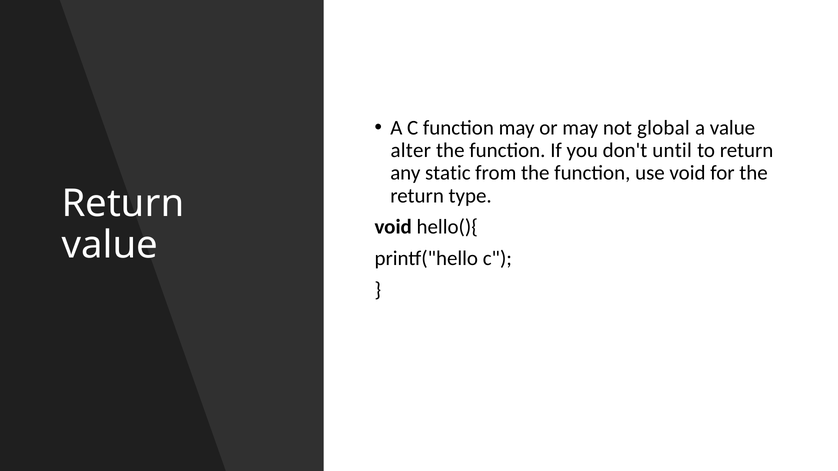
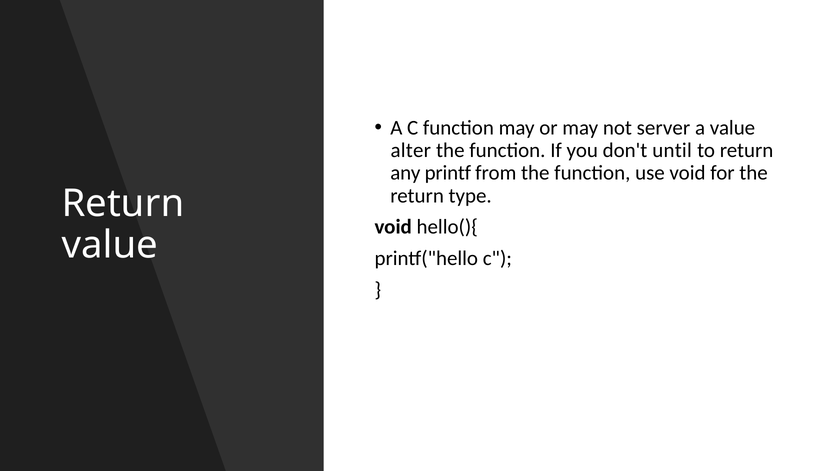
global: global -> server (663, 128)
static: static -> printf (448, 173)
